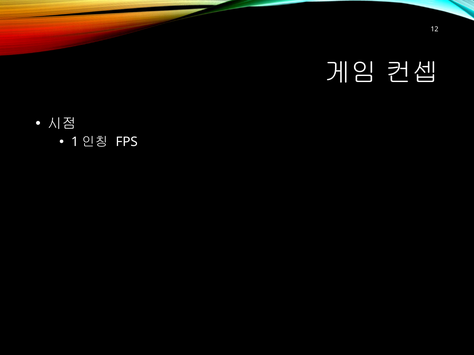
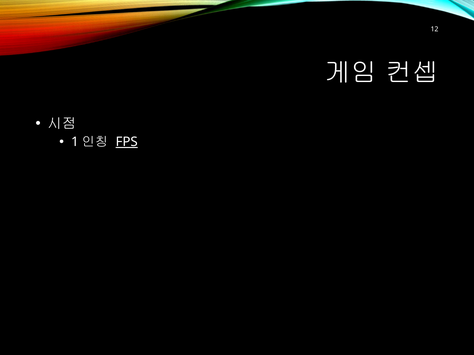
FPS underline: none -> present (127, 142)
